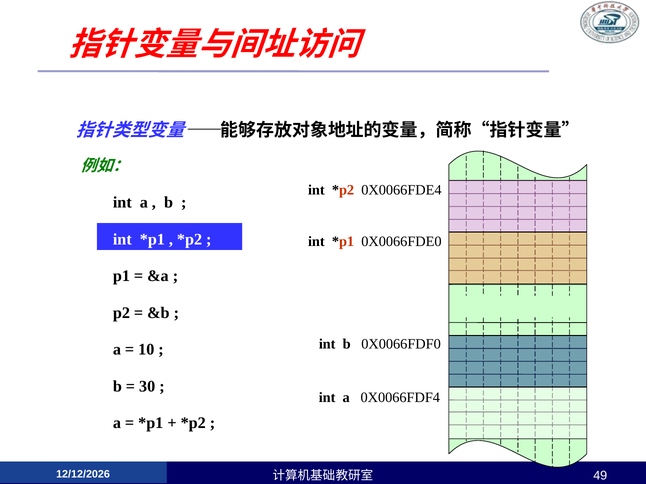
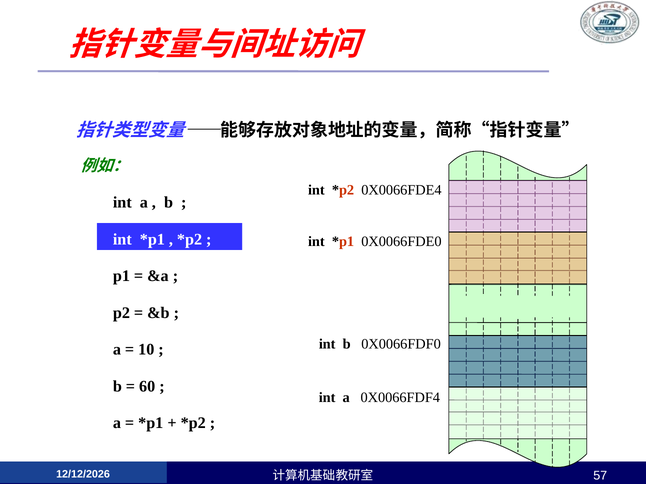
30: 30 -> 60 (147, 387)
49: 49 -> 57 (600, 476)
